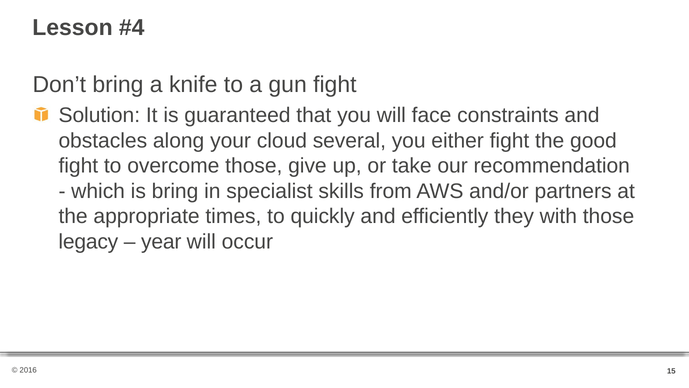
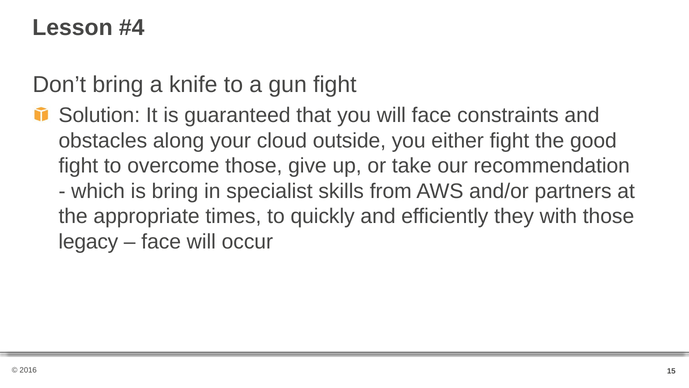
several: several -> outside (349, 140)
year: year -> face (161, 241)
